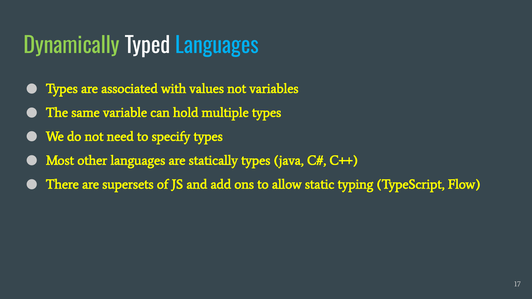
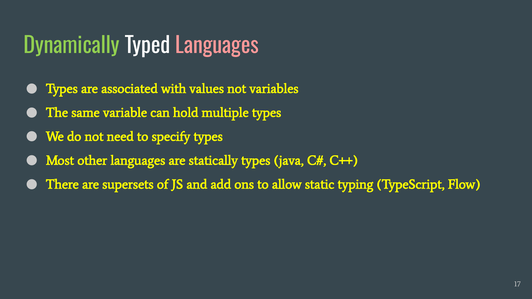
Languages colour: light blue -> pink (217, 46)
